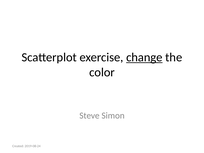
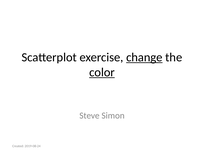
color underline: none -> present (102, 72)
